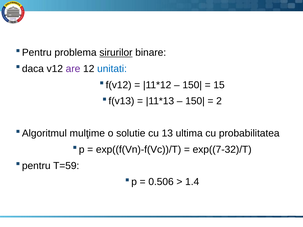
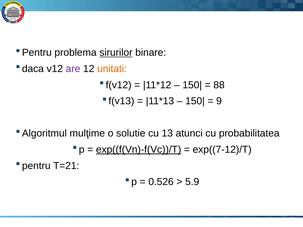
unitati colour: blue -> orange (112, 69)
15: 15 -> 88 (219, 85)
2: 2 -> 9 (219, 101)
ultima: ultima -> atunci (189, 134)
exp((f(Vn)-f(Vc))/T underline: none -> present (139, 150)
exp((7-32)/T: exp((7-32)/T -> exp((7-12)/T (222, 150)
T=59: T=59 -> T=21 (66, 166)
0.506: 0.506 -> 0.526 (161, 182)
1.4: 1.4 -> 5.9 (192, 182)
